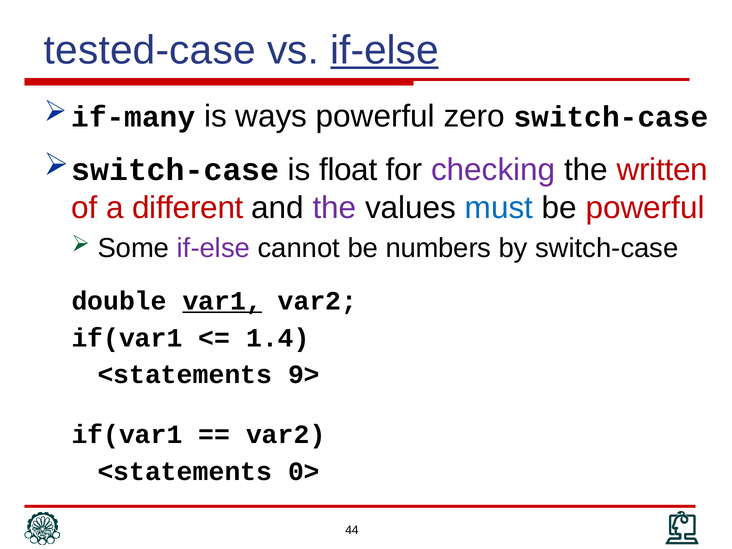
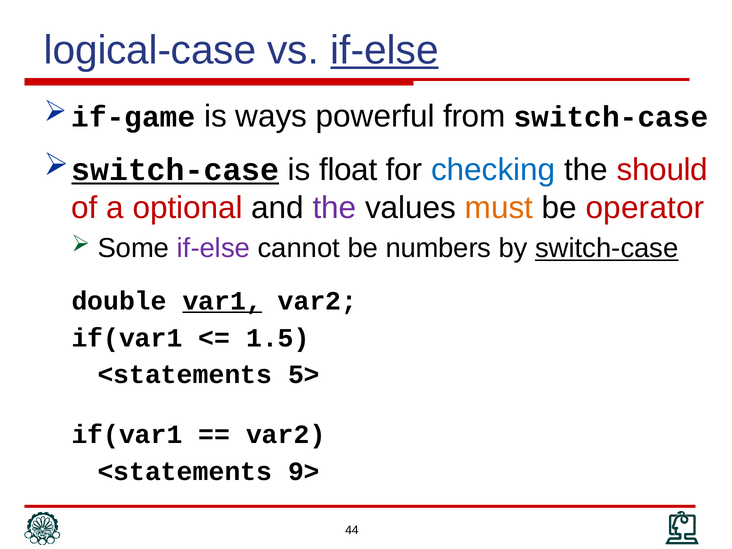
tested-case: tested-case -> logical-case (150, 50)
if-many: if-many -> if-game (133, 117)
zero: zero -> from (474, 116)
switch-case underline: none -> present (175, 170)
checking colour: purple -> blue (493, 170)
written: written -> should (662, 170)
different: different -> optional (188, 208)
must colour: blue -> orange (499, 208)
be powerful: powerful -> operator (645, 208)
switch-case underline: none -> present (607, 248)
1.4: 1.4 -> 1.5 (278, 338)
9>: 9> -> 5> (304, 375)
0>: 0> -> 9> (304, 471)
